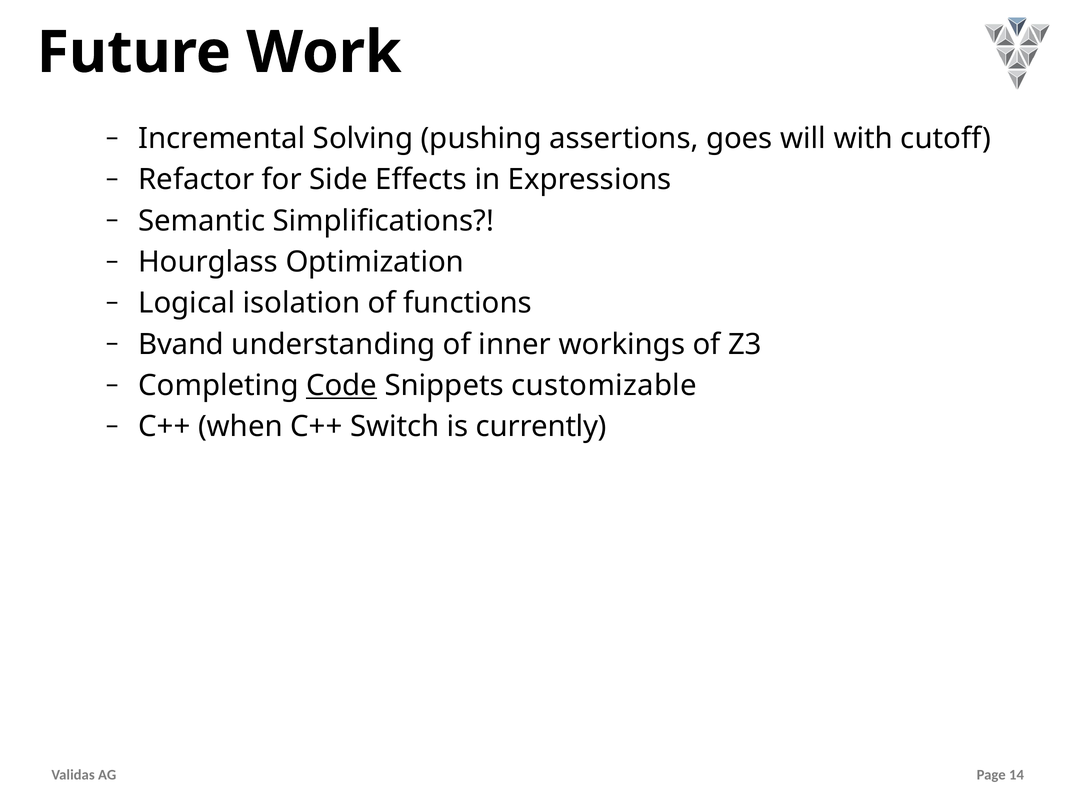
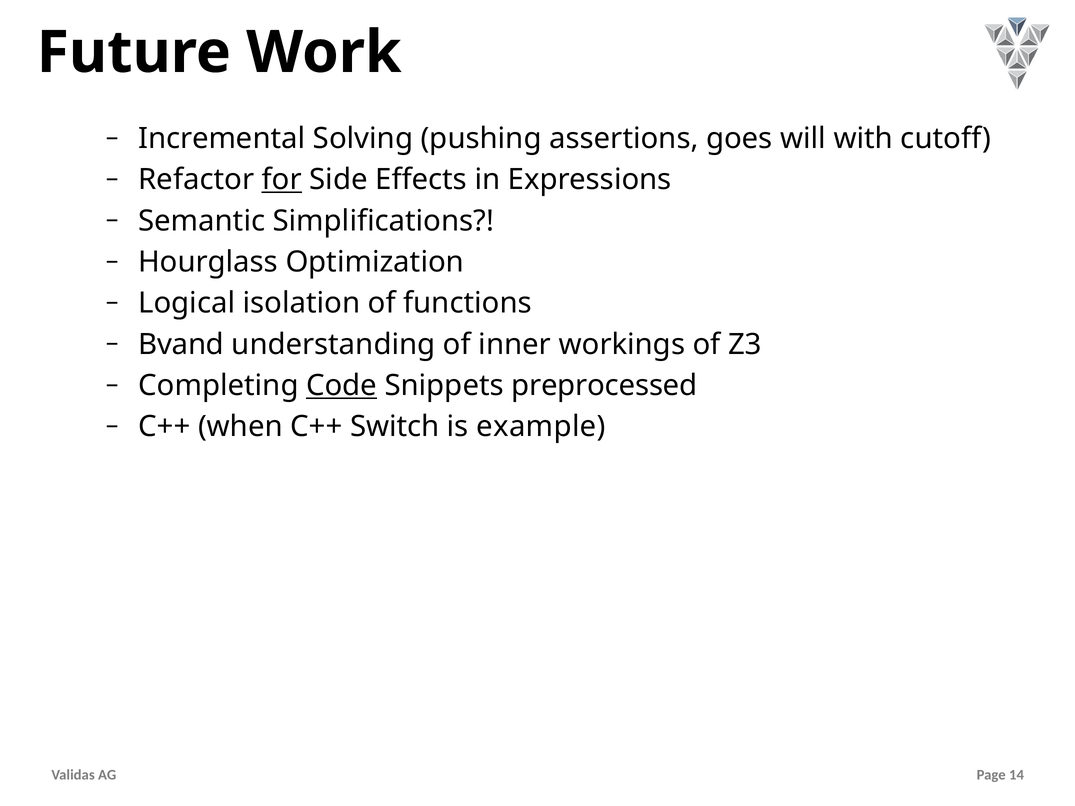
for underline: none -> present (282, 180)
customizable: customizable -> preprocessed (604, 386)
currently: currently -> example (541, 427)
